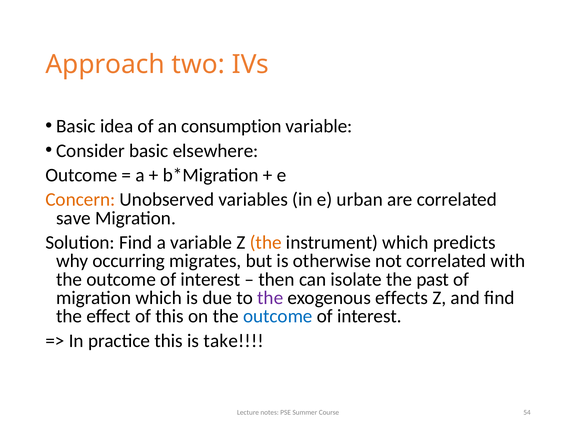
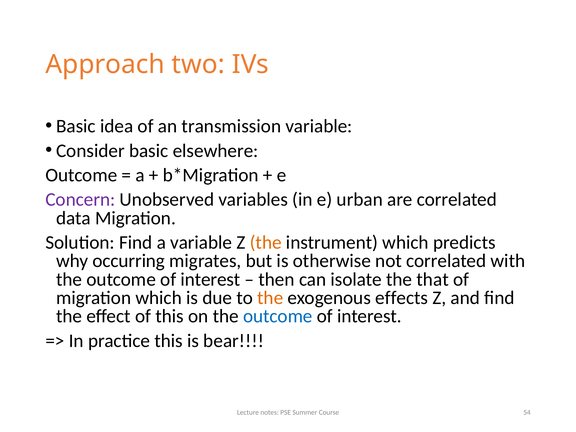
consumption: consumption -> transmission (231, 126)
Concern colour: orange -> purple (80, 200)
save: save -> data (73, 218)
past: past -> that (433, 279)
the colour: purple -> orange (270, 298)
take: take -> bear (234, 341)
